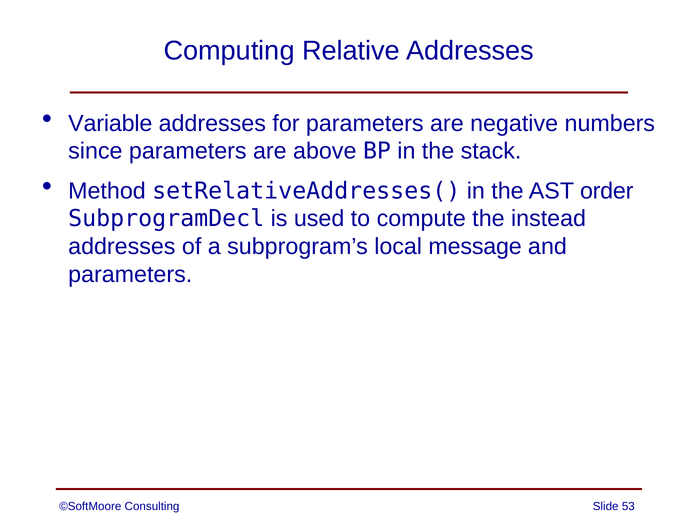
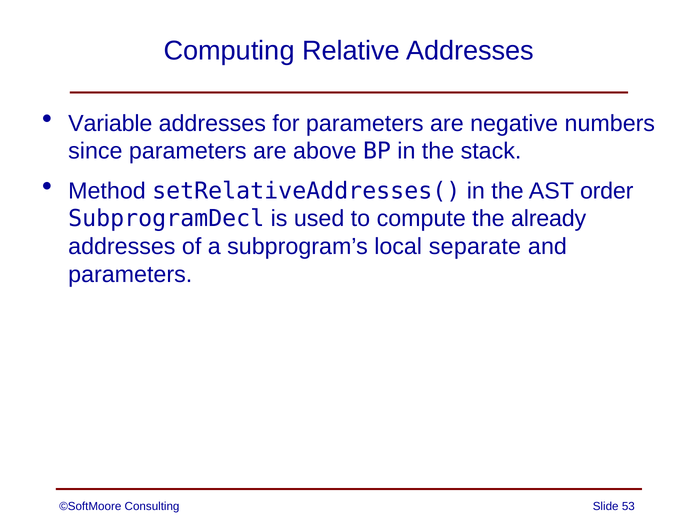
instead: instead -> already (549, 219)
message: message -> separate (475, 247)
